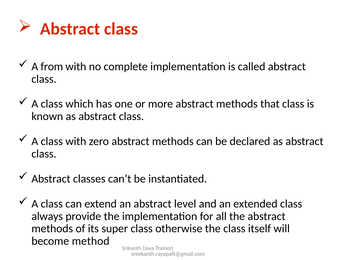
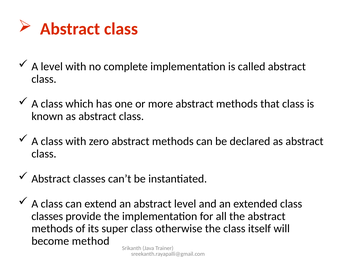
A from: from -> level (52, 67)
always: always -> classes (47, 216)
